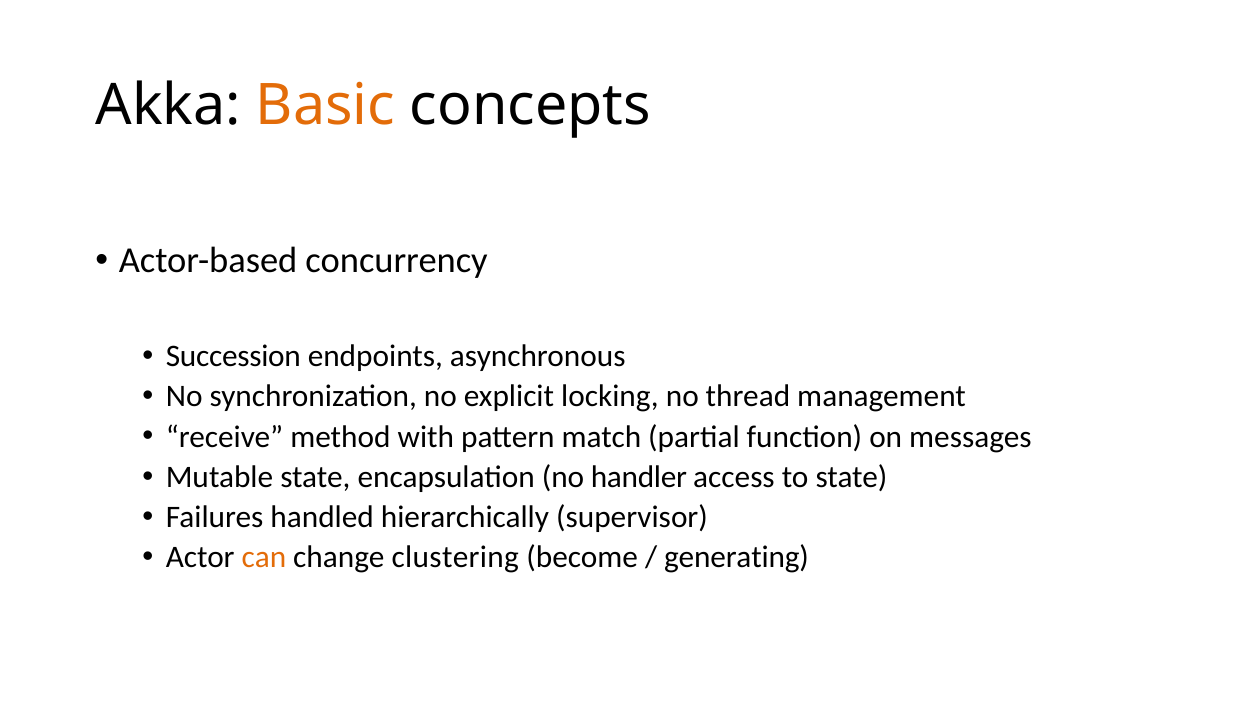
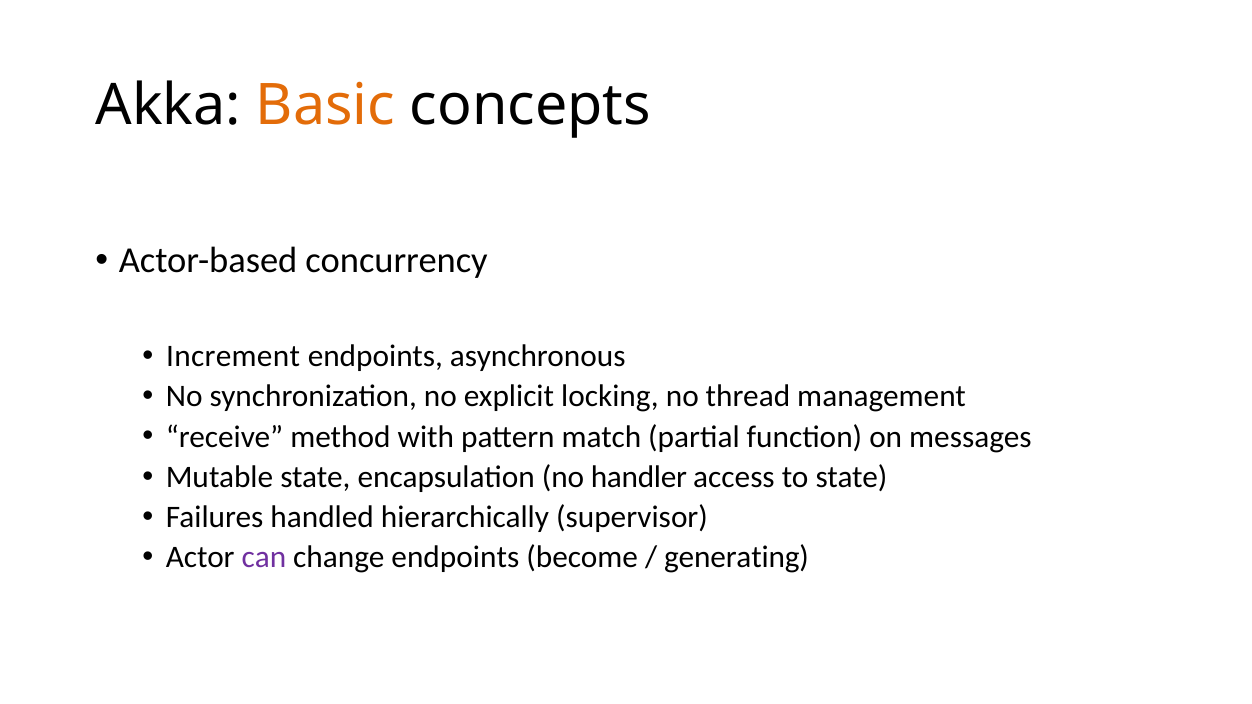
Succession: Succession -> Increment (233, 356)
can colour: orange -> purple (264, 558)
change clustering: clustering -> endpoints (455, 558)
